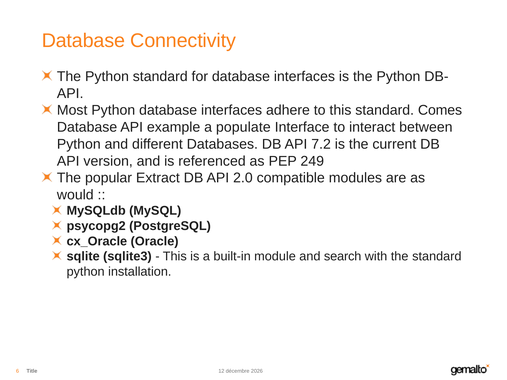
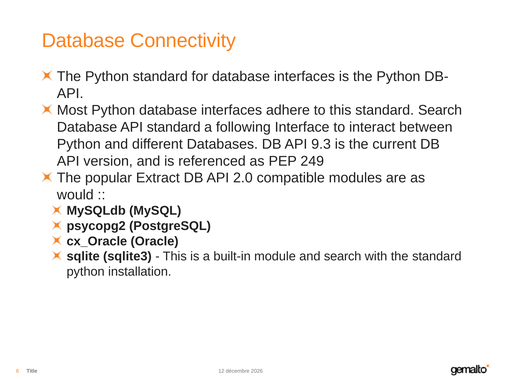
standard Comes: Comes -> Search (440, 110)
API example: example -> standard (174, 127)
populate: populate -> following (243, 127)
7.2: 7.2 -> 9.3 (321, 144)
